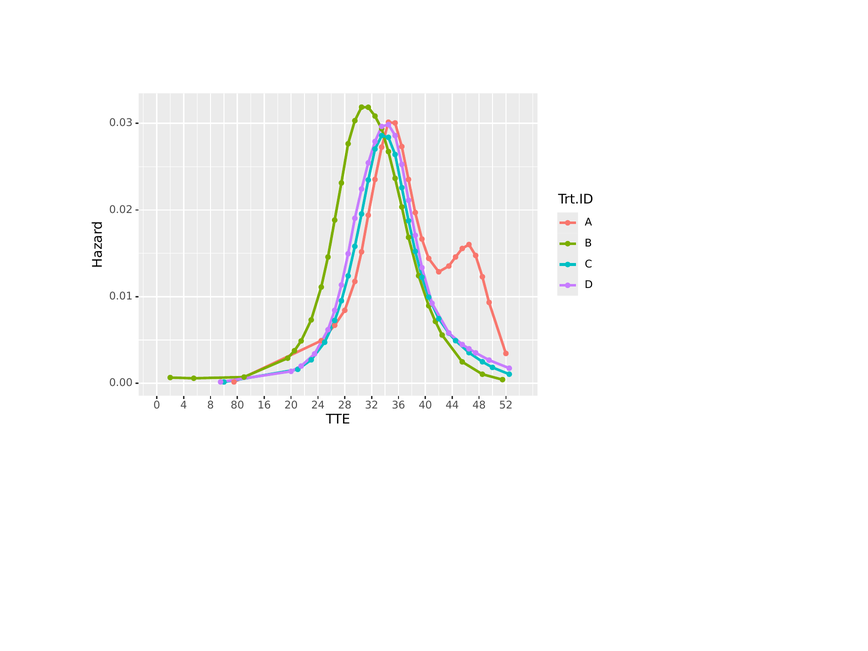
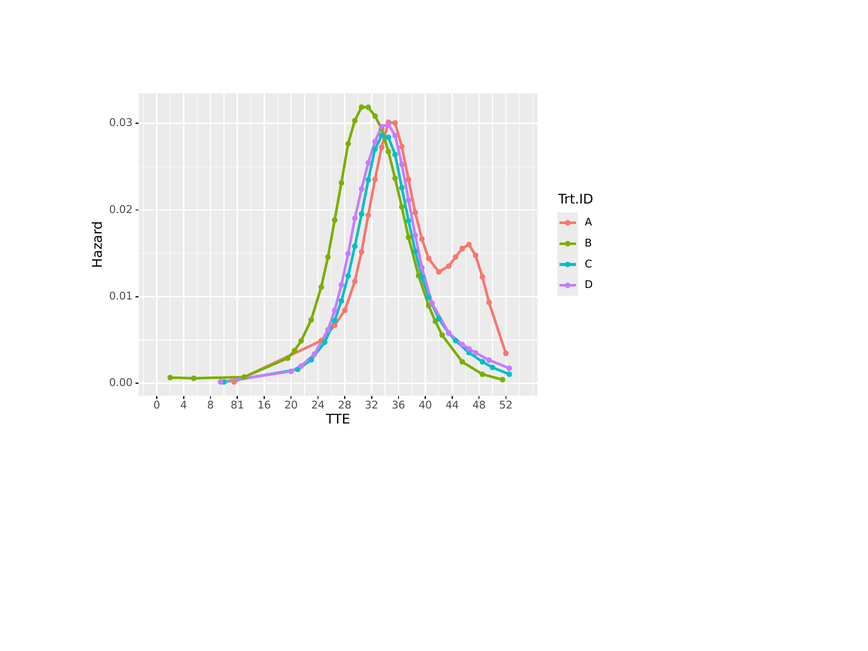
80: 80 -> 81 (237, 405)
